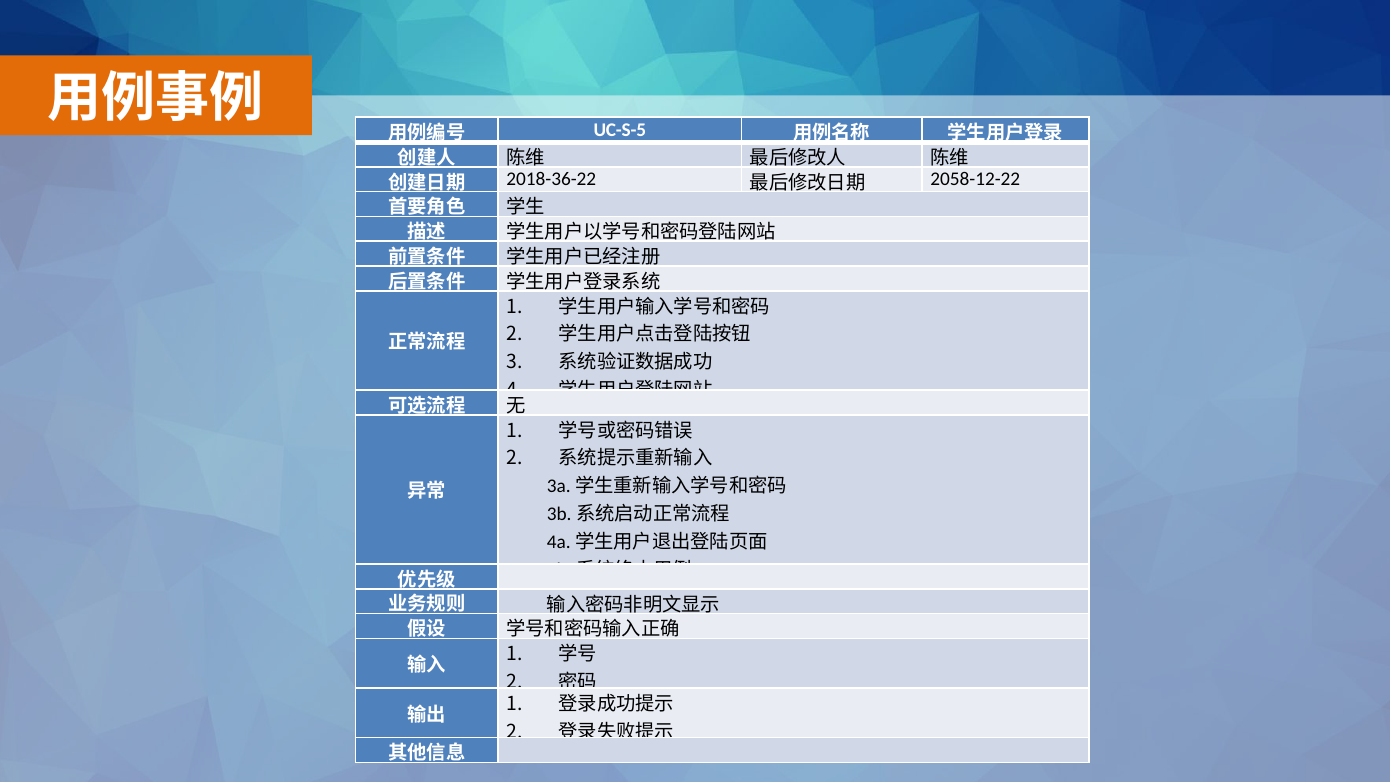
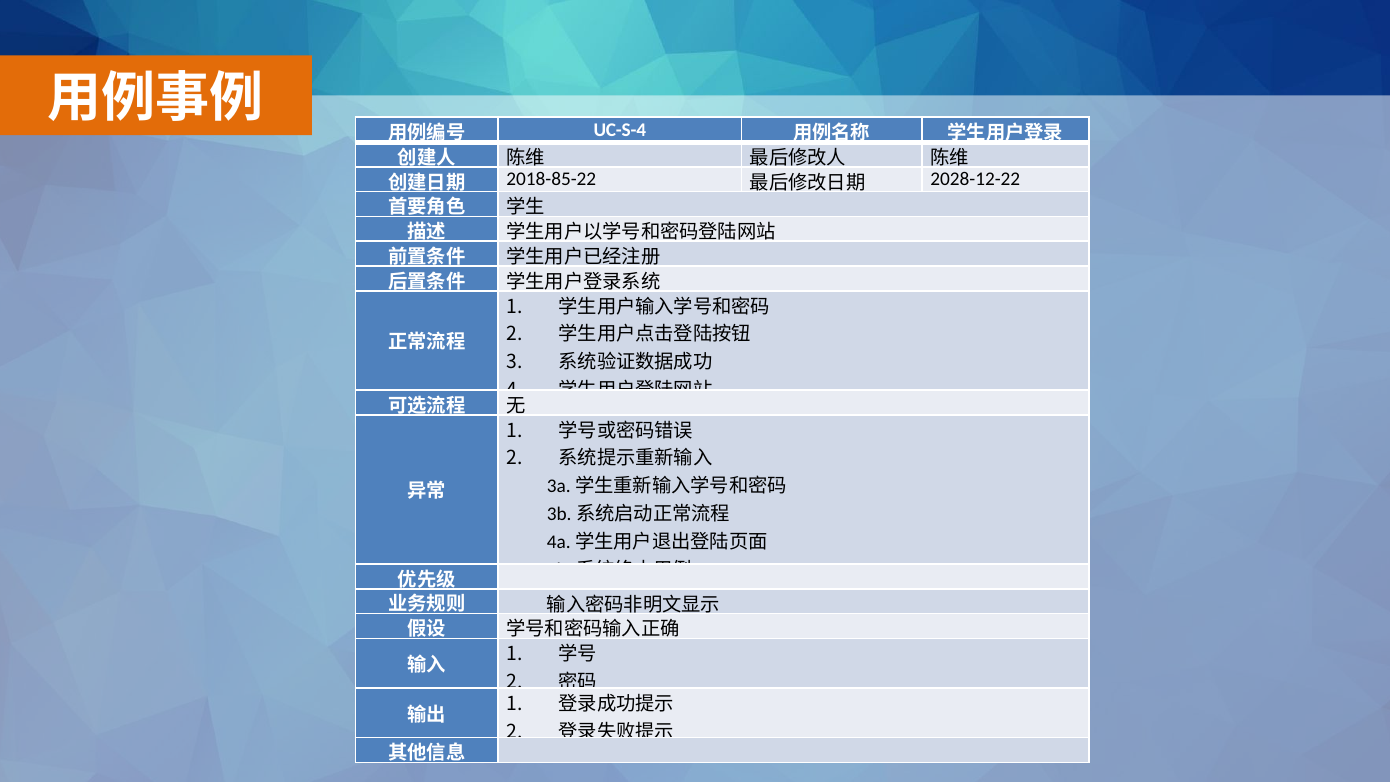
UC-S-5: UC-S-5 -> UC-S-4 (620, 130)
2018-36-22: 2018-36-22 -> 2018-85-22 (551, 179)
2058-12-22: 2058-12-22 -> 2028-12-22 (975, 179)
